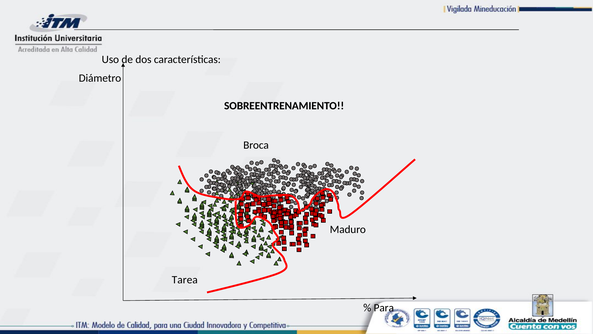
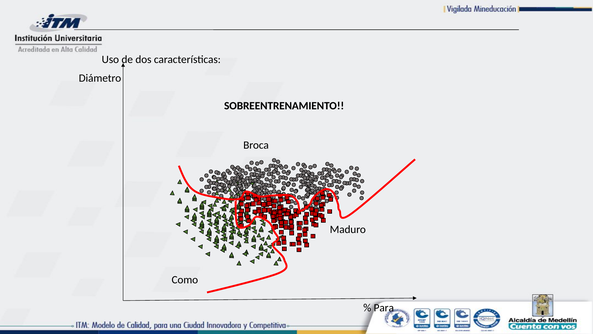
Tarea: Tarea -> Como (185, 279)
